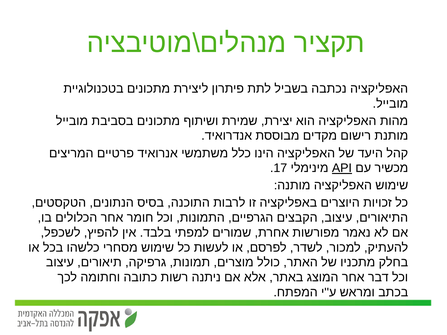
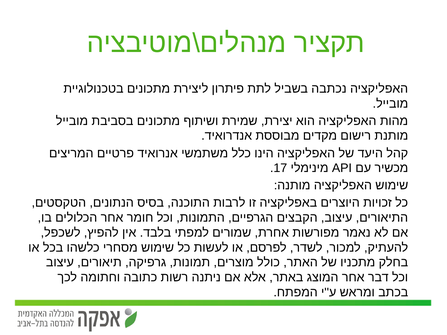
API underline: present -> none (342, 168)
